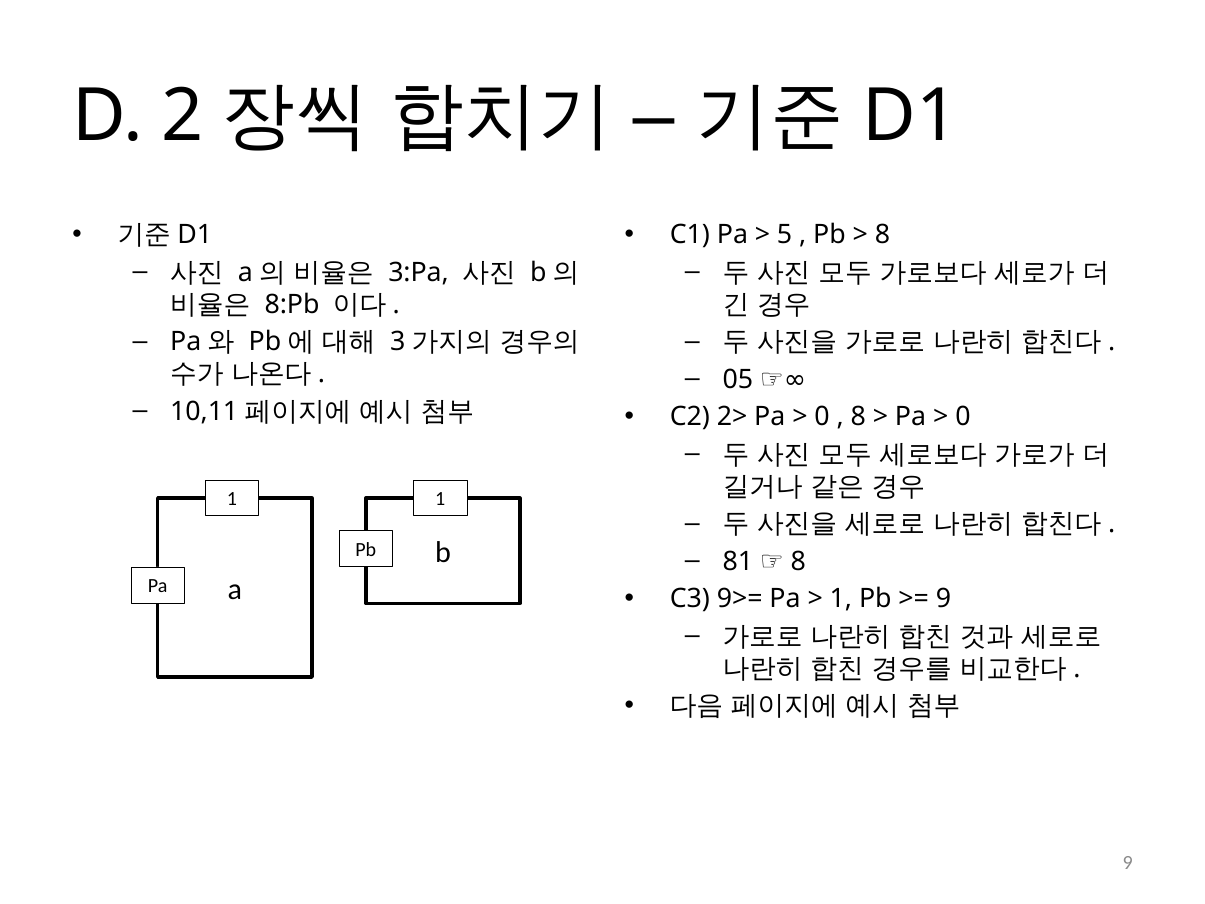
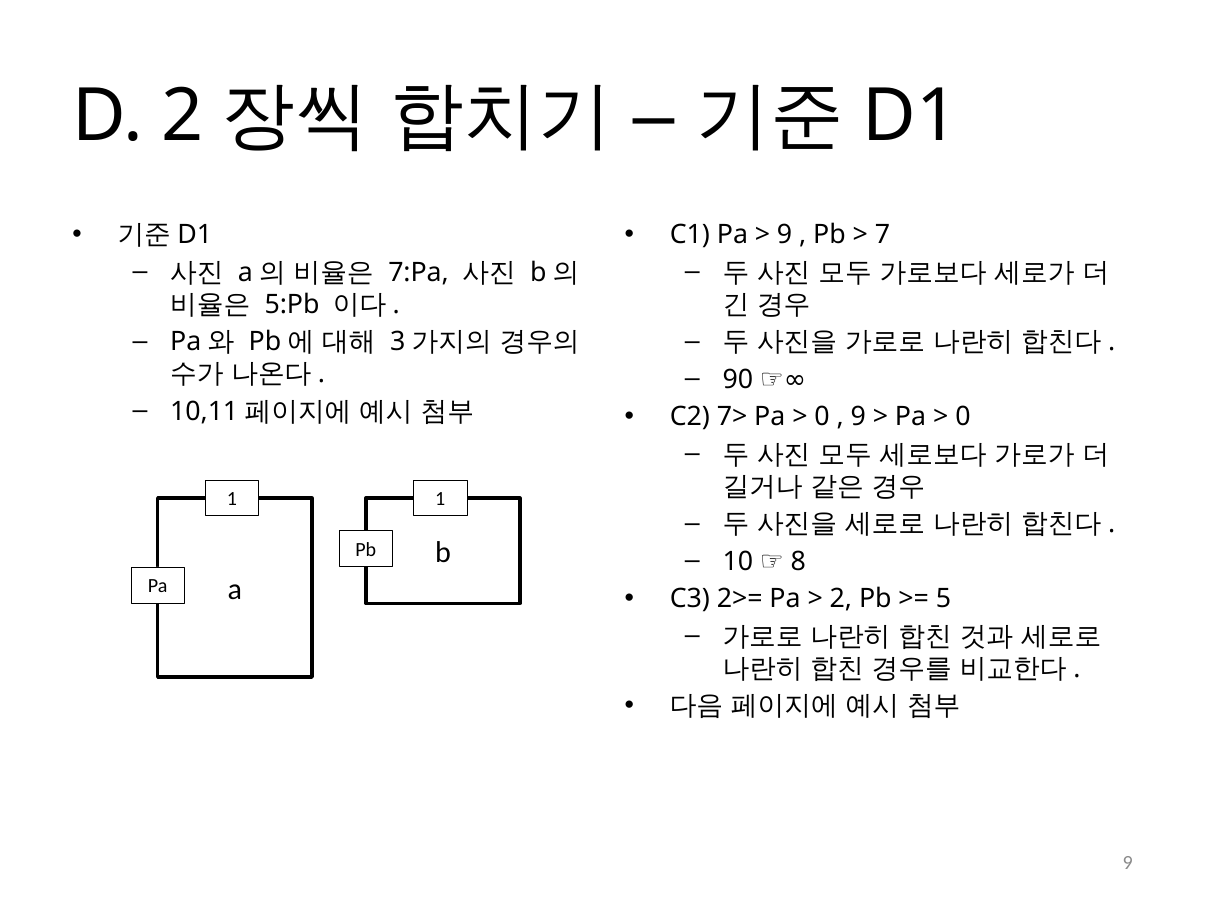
5: 5 -> 9 (785, 235)
8: 8 -> 7 (883, 235)
3:Pa: 3:Pa -> 7:Pa (419, 272)
8:Pb: 8:Pb -> 5:Pb (292, 304)
05: 05 -> 90 (738, 379)
2>: 2> -> 7> (732, 417)
8: 8 -> 9 (858, 417)
81: 81 -> 10 (738, 561)
9>=: 9>= -> 2>= (740, 599)
1: 1 -> 2 (841, 599)
9: 9 -> 5 (944, 599)
